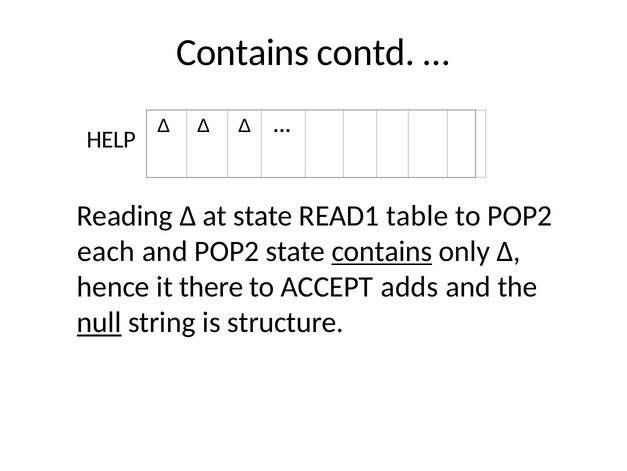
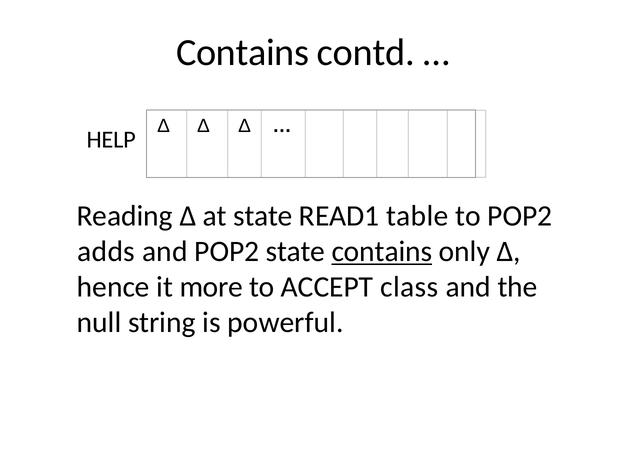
each: each -> adds (106, 251)
there: there -> more (211, 287)
adds: adds -> class (409, 287)
null underline: present -> none (99, 322)
structure: structure -> powerful (286, 322)
